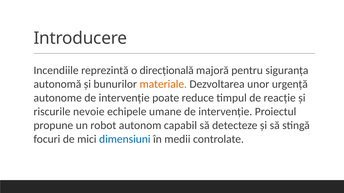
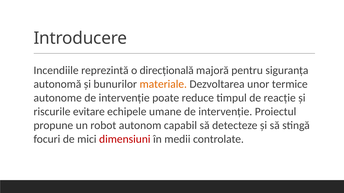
urgență: urgență -> termice (290, 84)
nevoie: nevoie -> evitare (89, 112)
dimensiuni colour: blue -> red (125, 139)
